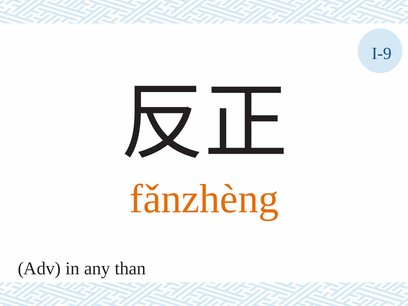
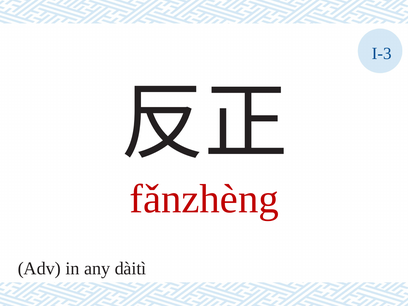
I-9: I-9 -> I-3 (382, 53)
fǎnzhèng colour: orange -> red (204, 199)
than: than -> dàitì (130, 268)
